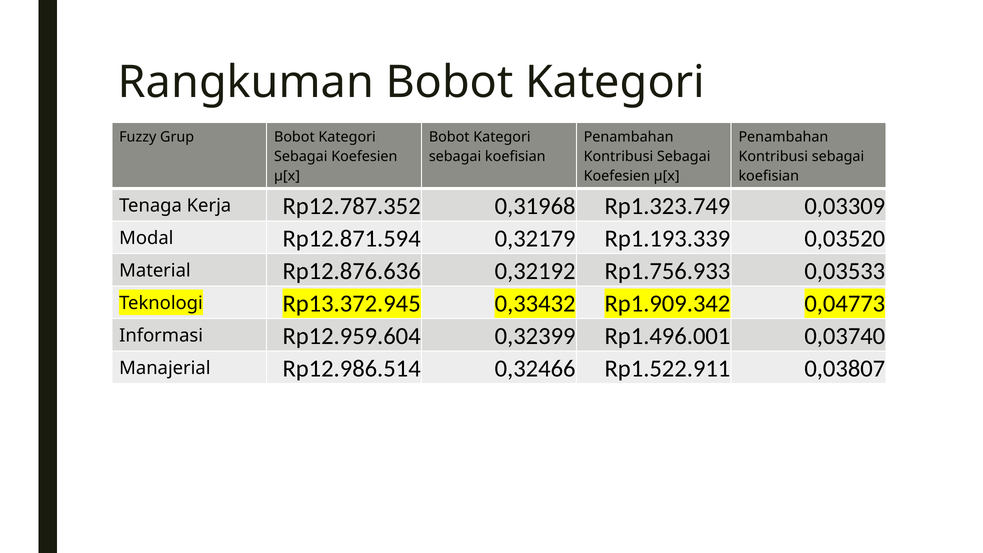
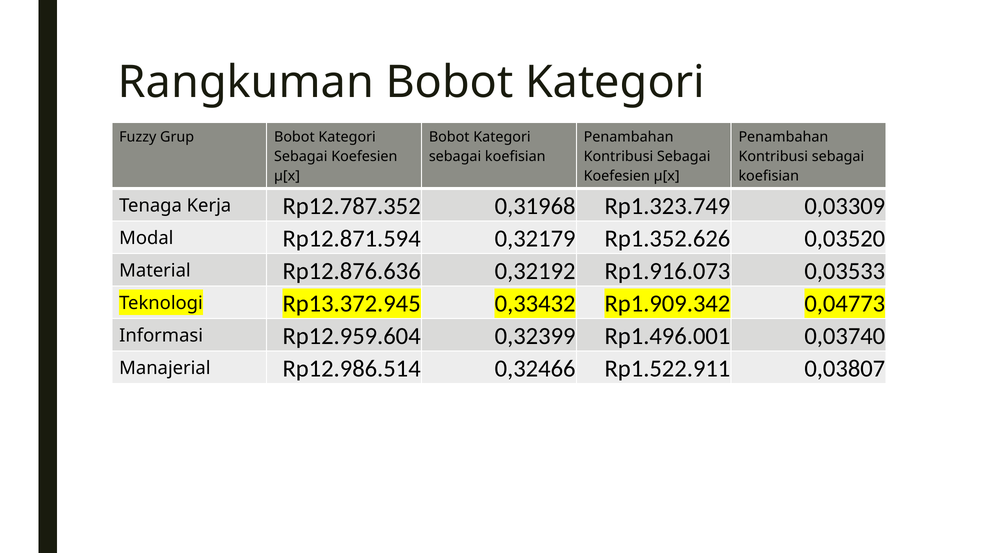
Rp1.193.339: Rp1.193.339 -> Rp1.352.626 (667, 239)
Rp1.756.933: Rp1.756.933 -> Rp1.916.073 (667, 271)
